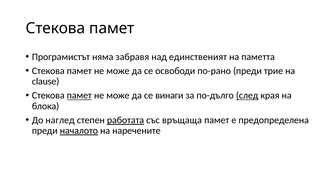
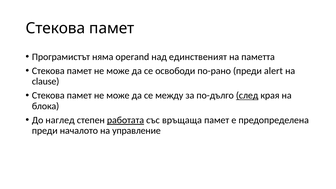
забравя: забравя -> operand (132, 57)
трие: трие -> alert (273, 71)
памет underline: present -> none (79, 95)
винаги: винаги -> между (169, 95)
началото underline: present -> none (79, 131)
наречените: наречените -> управление (136, 131)
